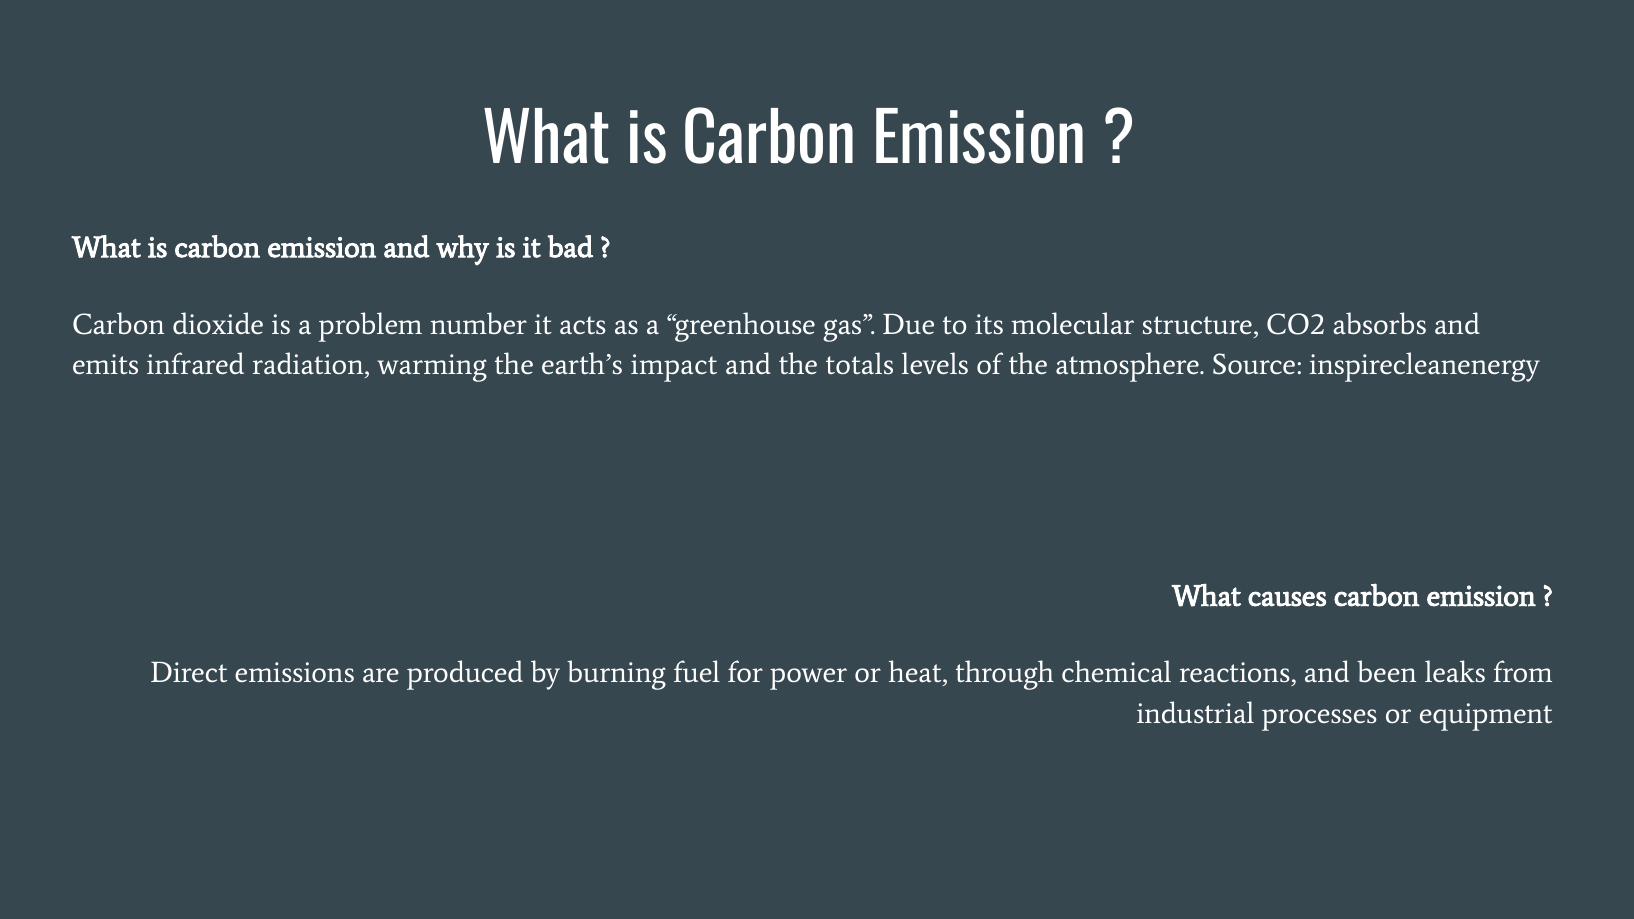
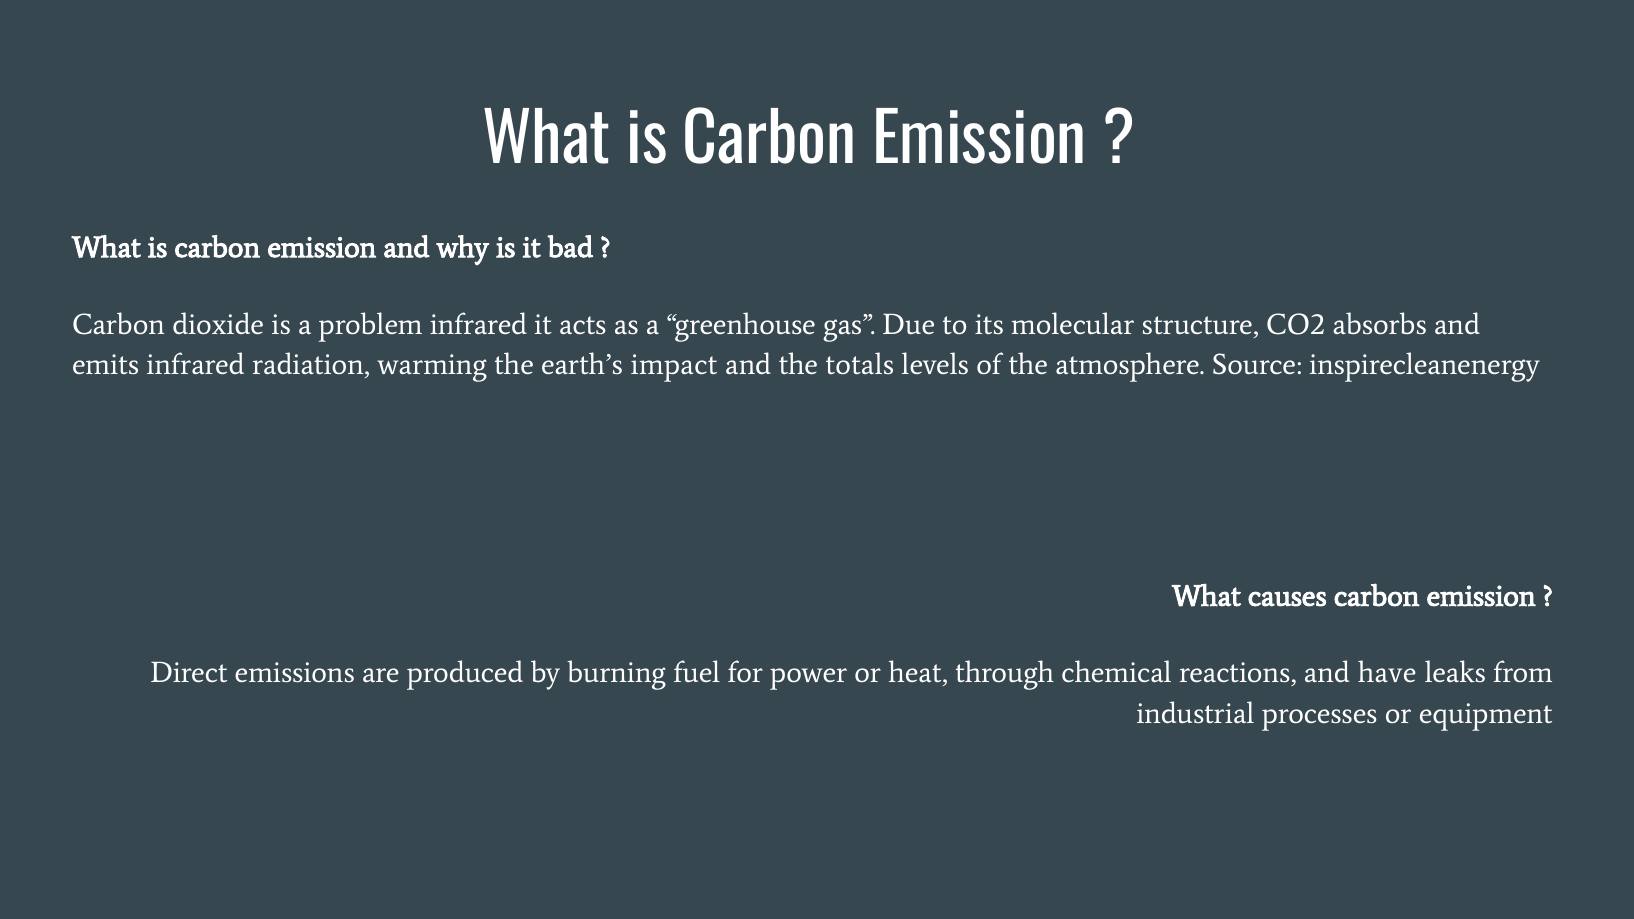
problem number: number -> infrared (479, 324)
been: been -> have (1387, 673)
